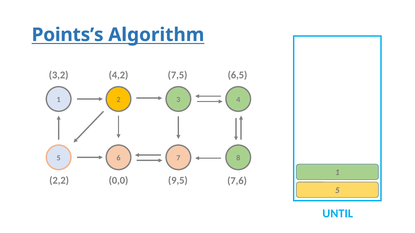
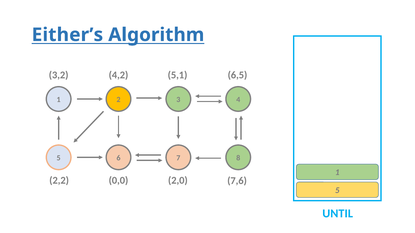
Points’s: Points’s -> Either’s (67, 35)
7,5: 7,5 -> 5,1 (178, 75)
9,5: 9,5 -> 2,0 (178, 181)
